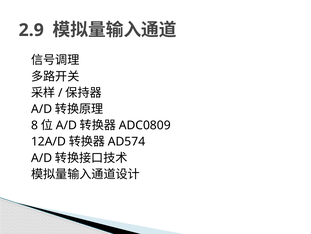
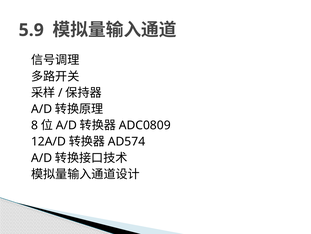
2.9: 2.9 -> 5.9 (31, 30)
